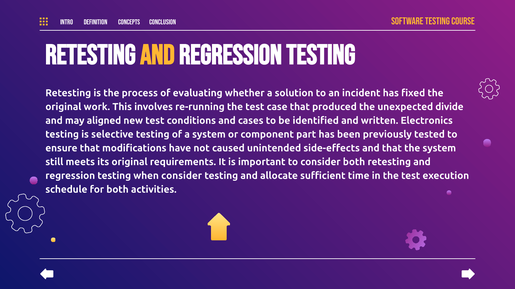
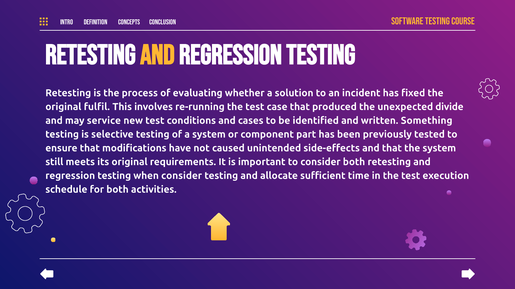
work: work -> fulfil (97, 107)
aligned: aligned -> service (104, 121)
Electronics: Electronics -> Something (427, 121)
